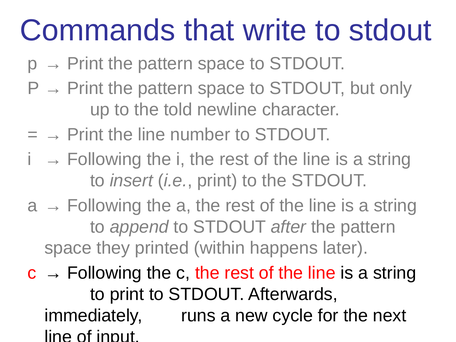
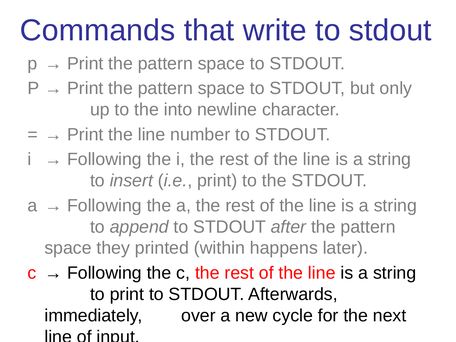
told: told -> into (178, 110)
runs: runs -> over (198, 316)
